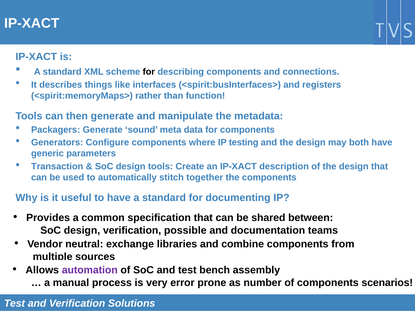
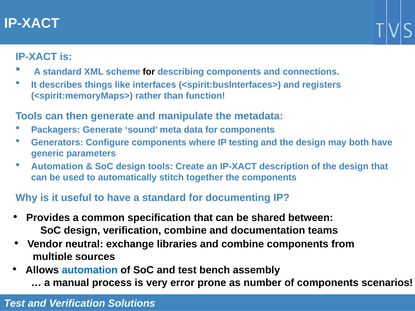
Transaction: Transaction -> Automation (57, 167)
verification possible: possible -> combine (185, 231)
automation colour: purple -> blue (90, 270)
